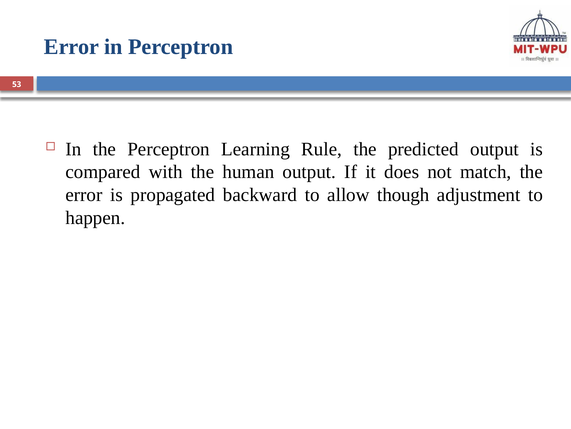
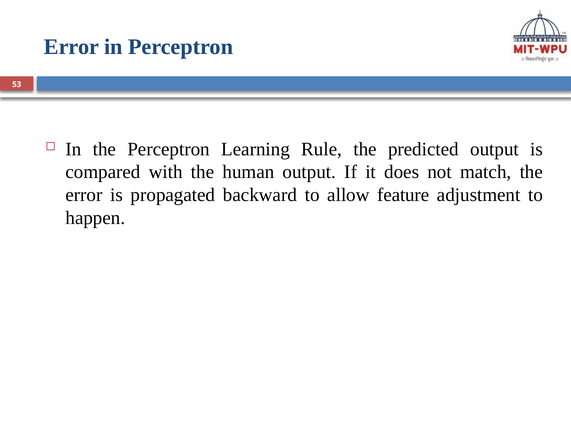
though: though -> feature (403, 195)
